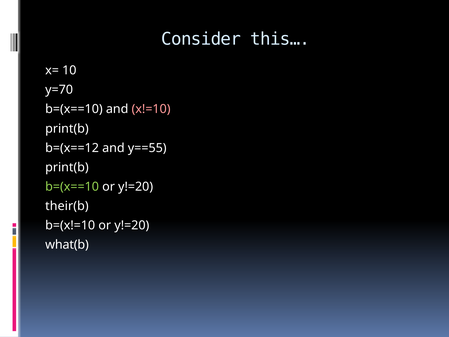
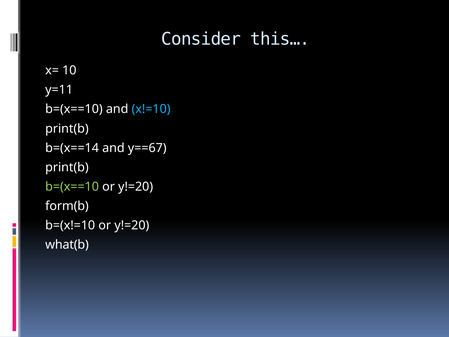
y=70: y=70 -> y=11 (59, 90)
x!=10 colour: pink -> light blue (151, 109)
b=(x==12: b=(x==12 -> b=(x==14 (72, 148)
y==55: y==55 -> y==67 (147, 148)
their(b: their(b -> form(b (67, 206)
